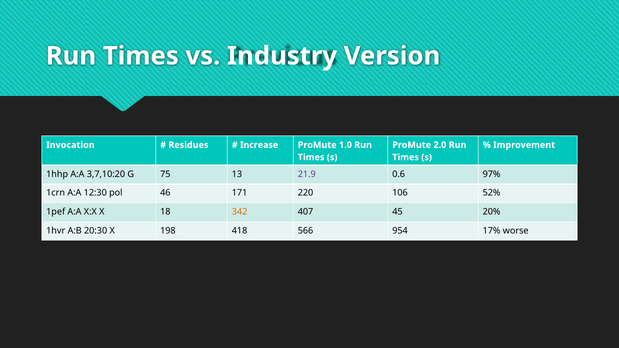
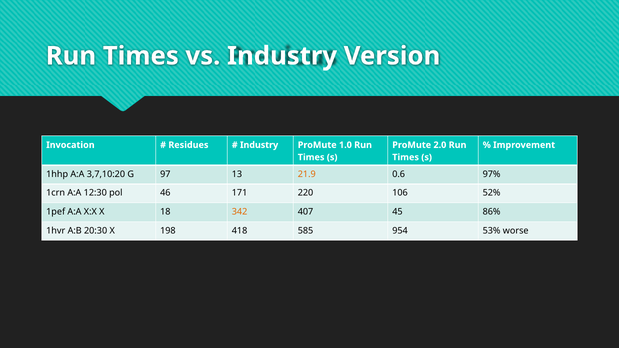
Increase: Increase -> Industry (259, 145)
75: 75 -> 97 (165, 174)
21.9 colour: purple -> orange (307, 174)
20%: 20% -> 86% (492, 212)
566: 566 -> 585 (306, 231)
17%: 17% -> 53% (492, 231)
